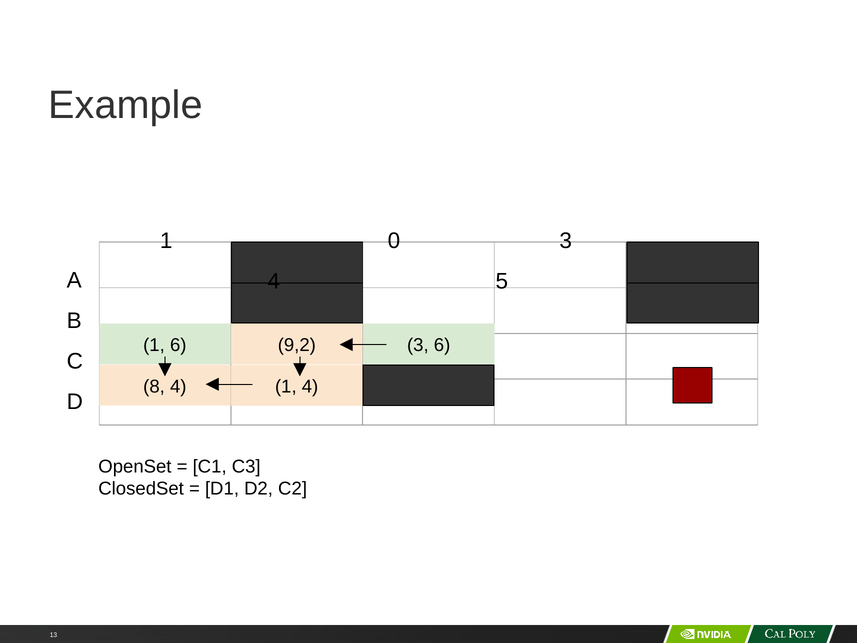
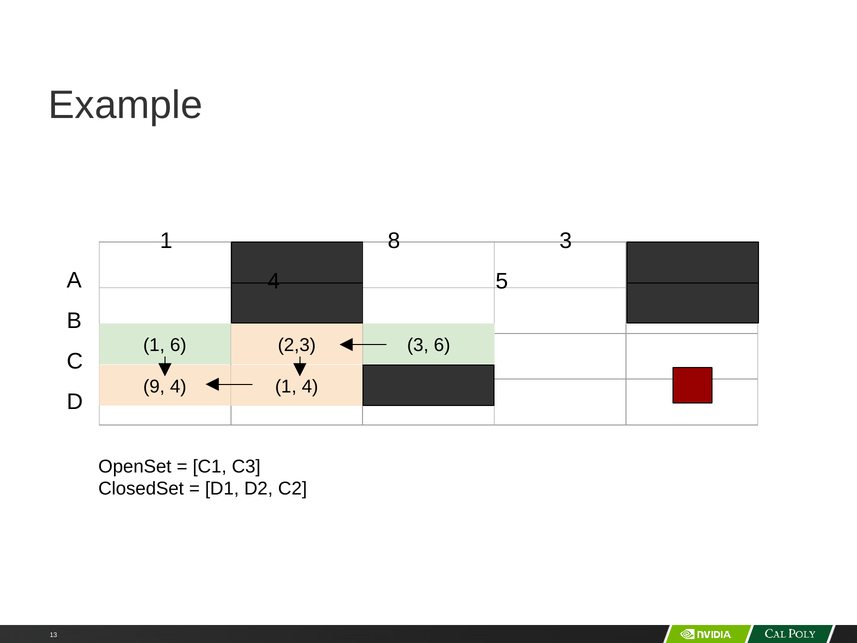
0: 0 -> 8 (394, 241)
9,2: 9,2 -> 2,3 (297, 345)
8: 8 -> 9 (154, 386)
